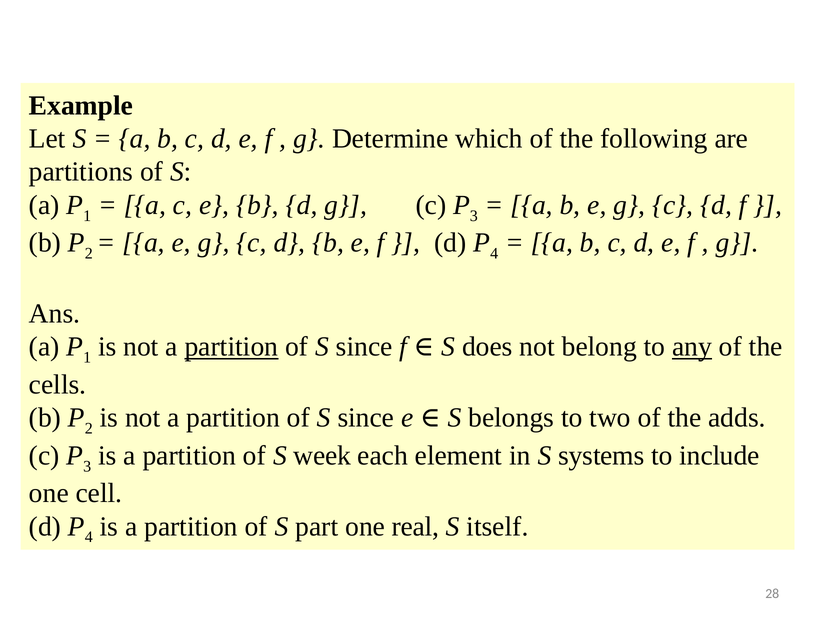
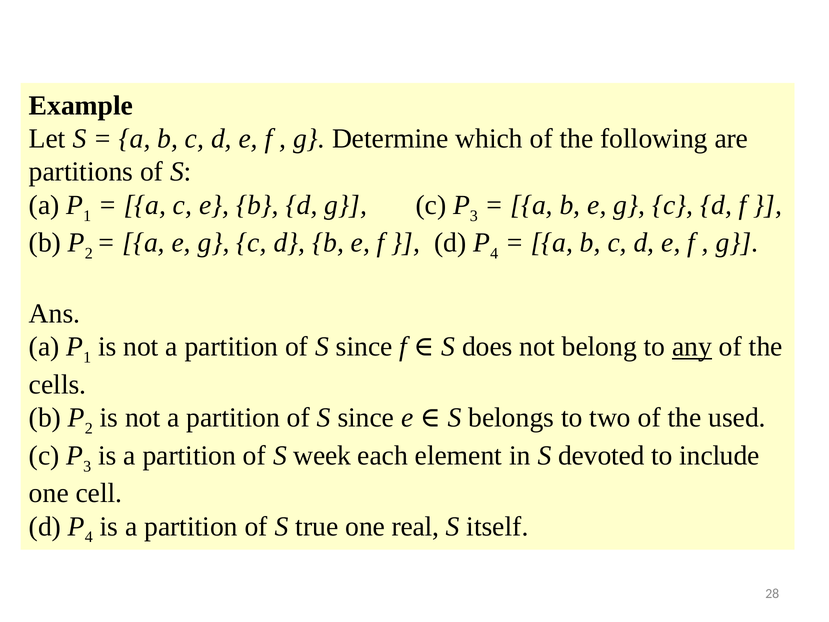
partition underline: present -> none (231, 347)
adds: adds -> used (737, 418)
systems: systems -> devoted (601, 455)
part: part -> true (317, 526)
